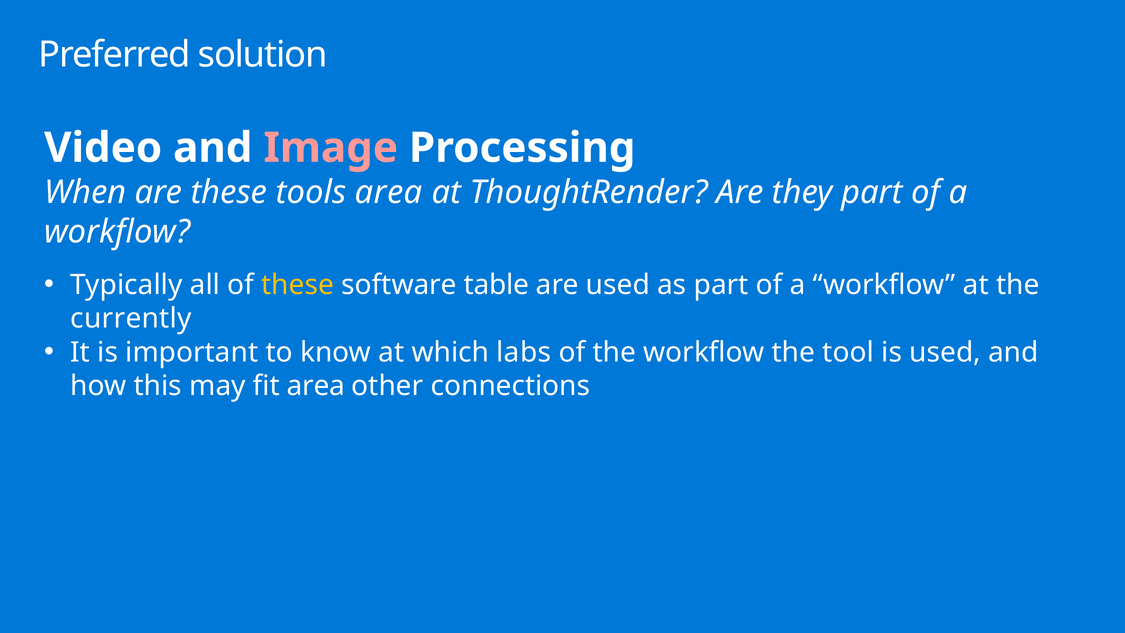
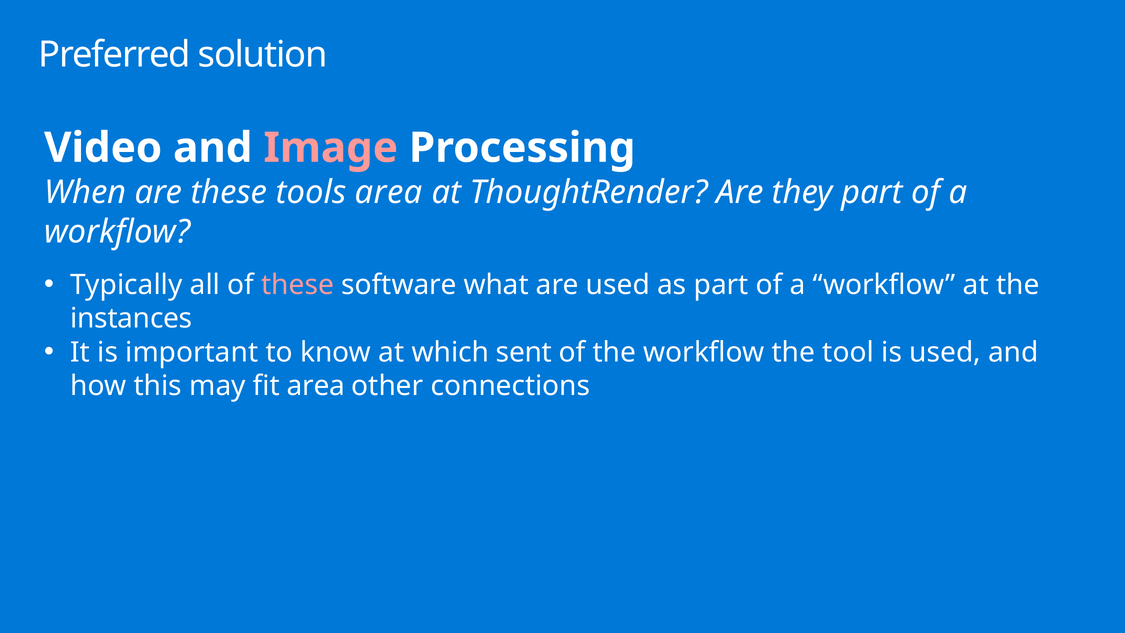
these colour: yellow -> pink (298, 285)
table: table -> what (496, 285)
currently: currently -> instances (131, 319)
labs: labs -> sent (524, 352)
